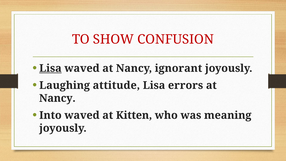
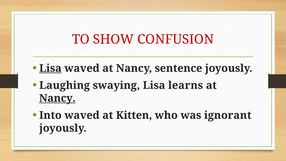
ignorant: ignorant -> sentence (179, 68)
attitude: attitude -> swaying (116, 85)
errors: errors -> learns (186, 85)
Nancy underline: none -> present (57, 98)
meaning: meaning -> ignorant (228, 115)
